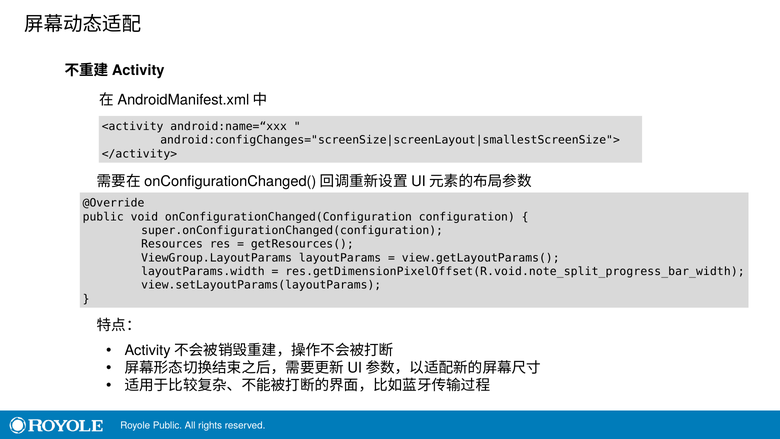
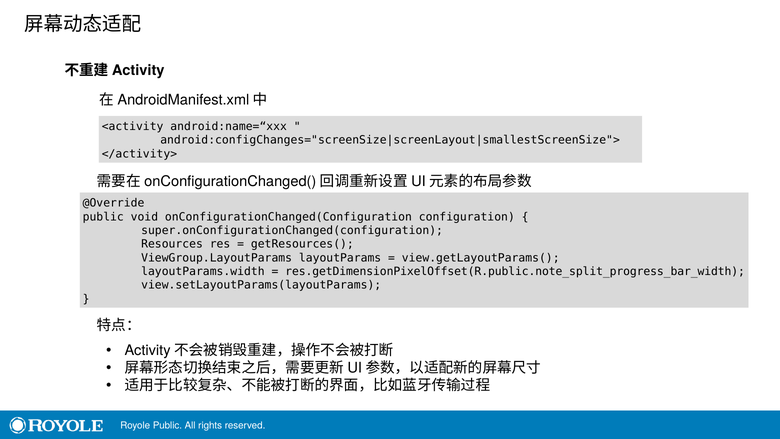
res.getDimensionPixelOffset(R.void.note_split_progress_bar_width: res.getDimensionPixelOffset(R.void.note_split_progress_bar_width -> res.getDimensionPixelOffset(R.public.note_split_progress_bar_width (515, 271)
